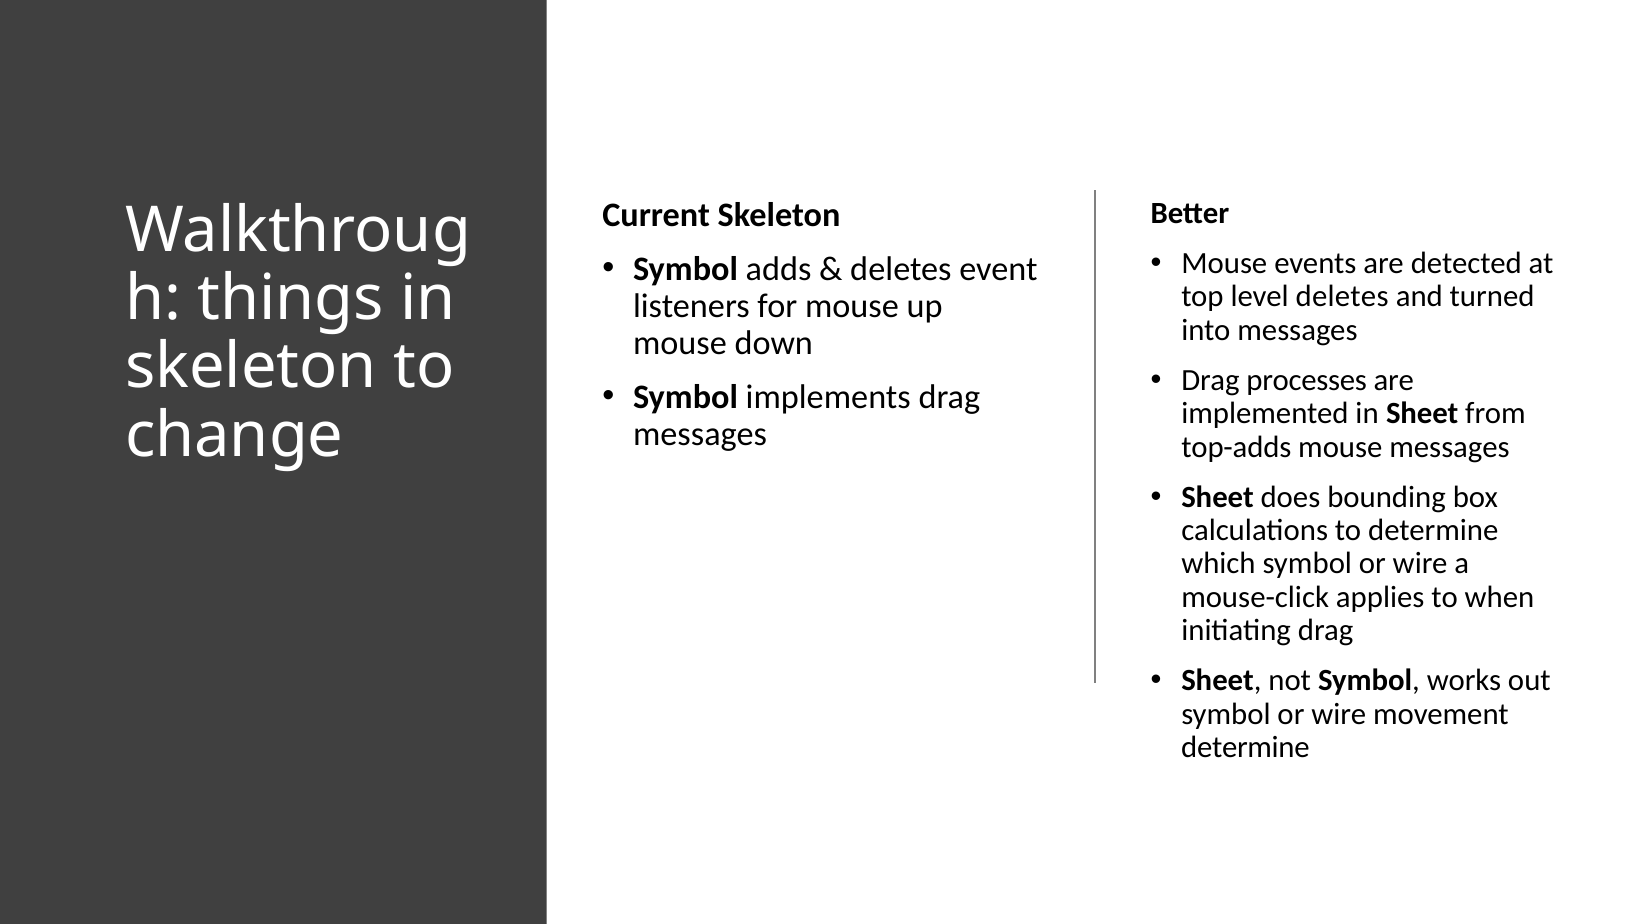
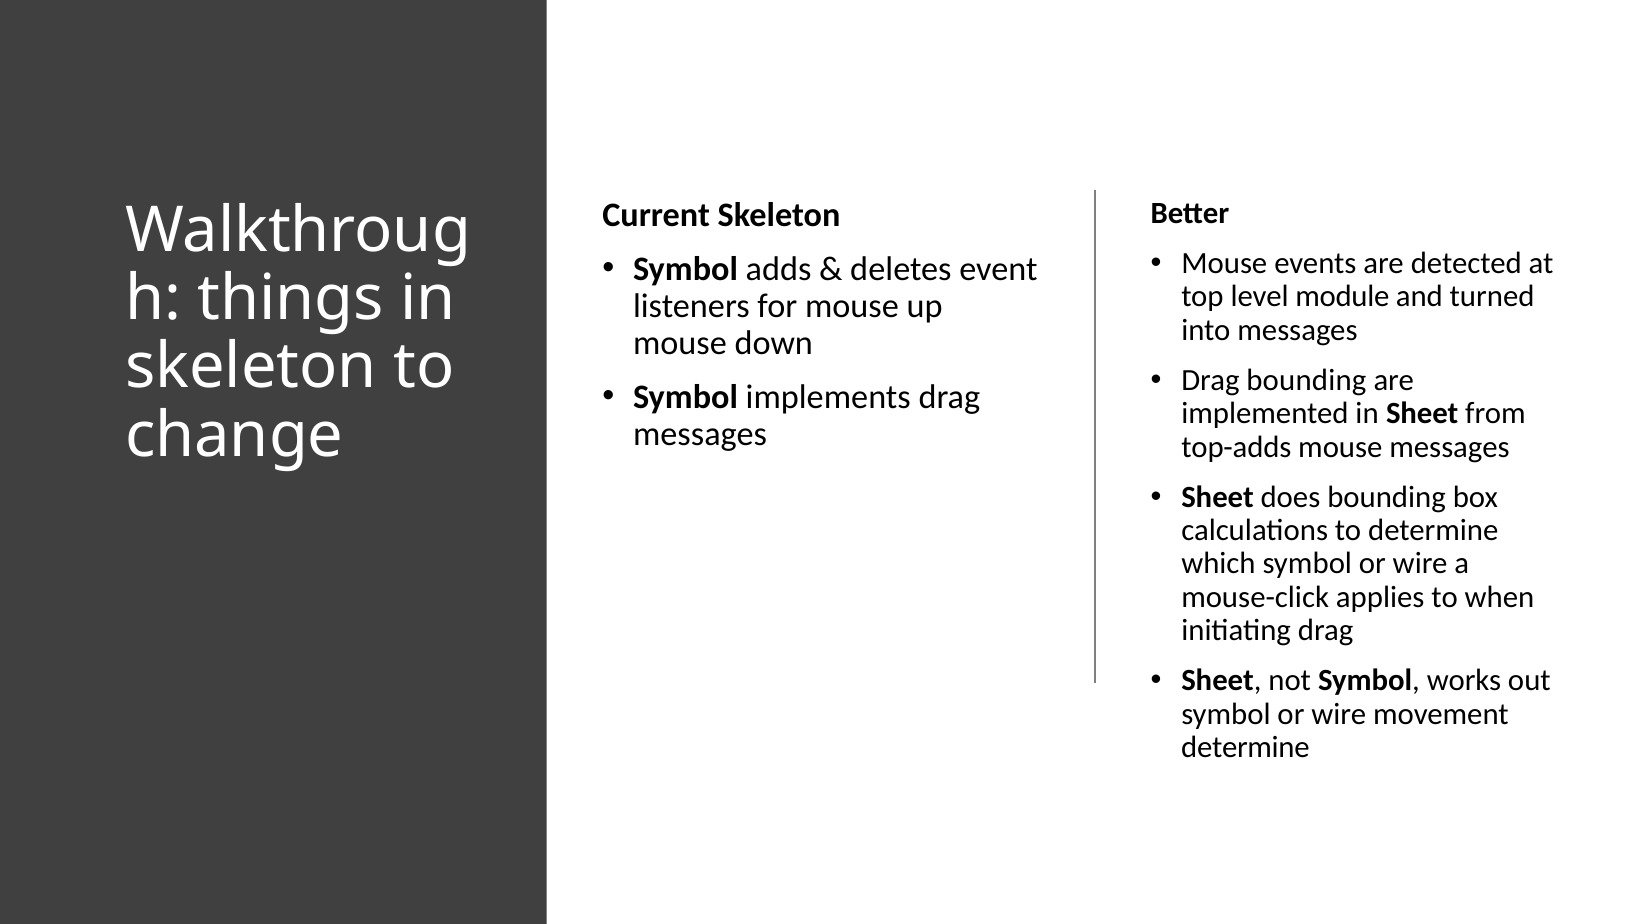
level deletes: deletes -> module (1342, 296)
Drag processes: processes -> bounding (1306, 380)
